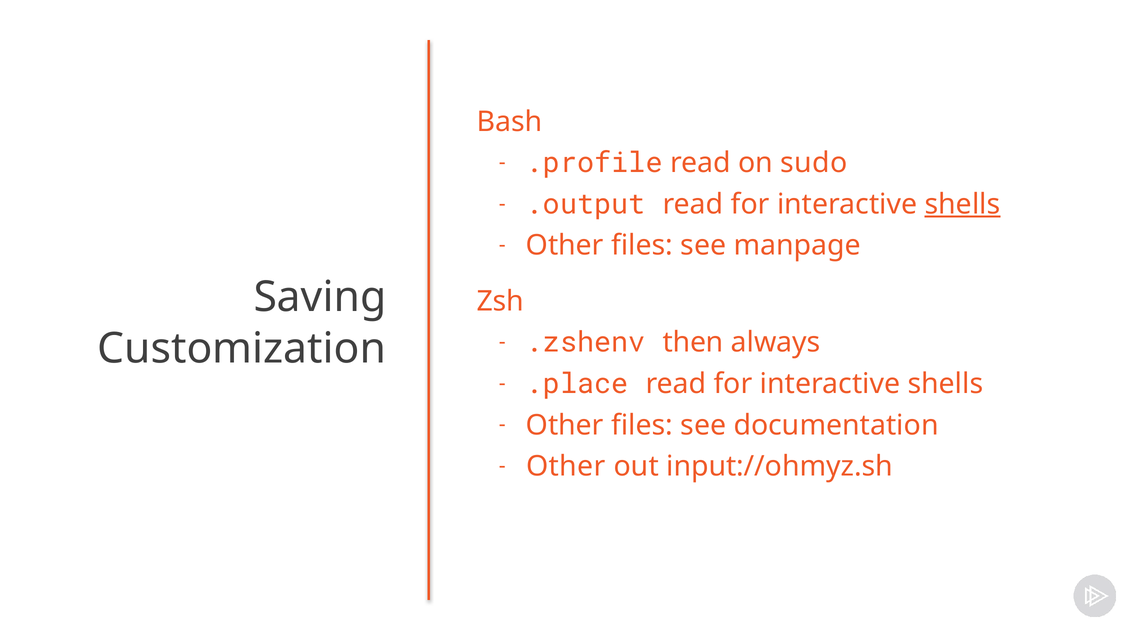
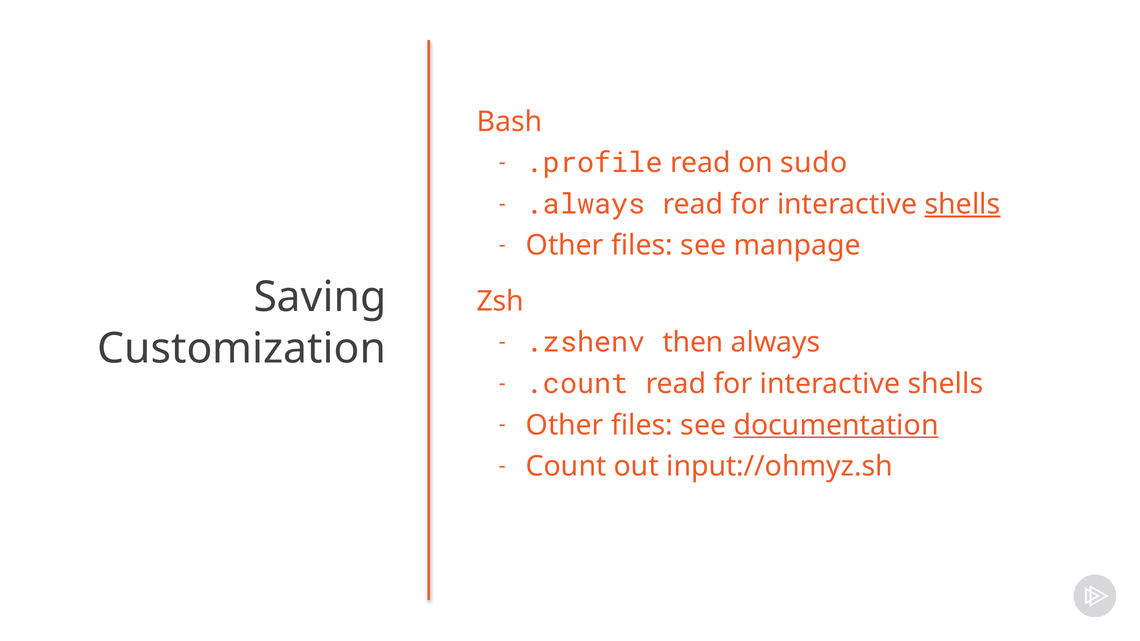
.output: .output -> .always (586, 204)
.place: .place -> .count (577, 384)
documentation underline: none -> present (836, 425)
Other: Other -> Count (566, 467)
